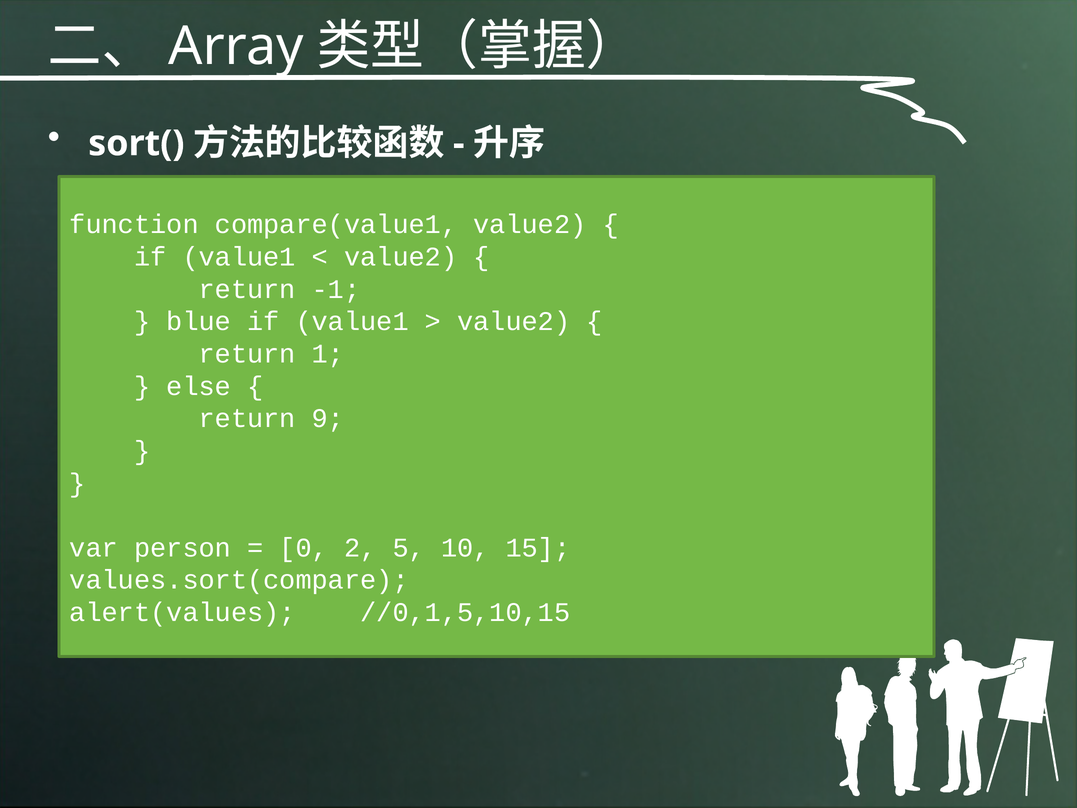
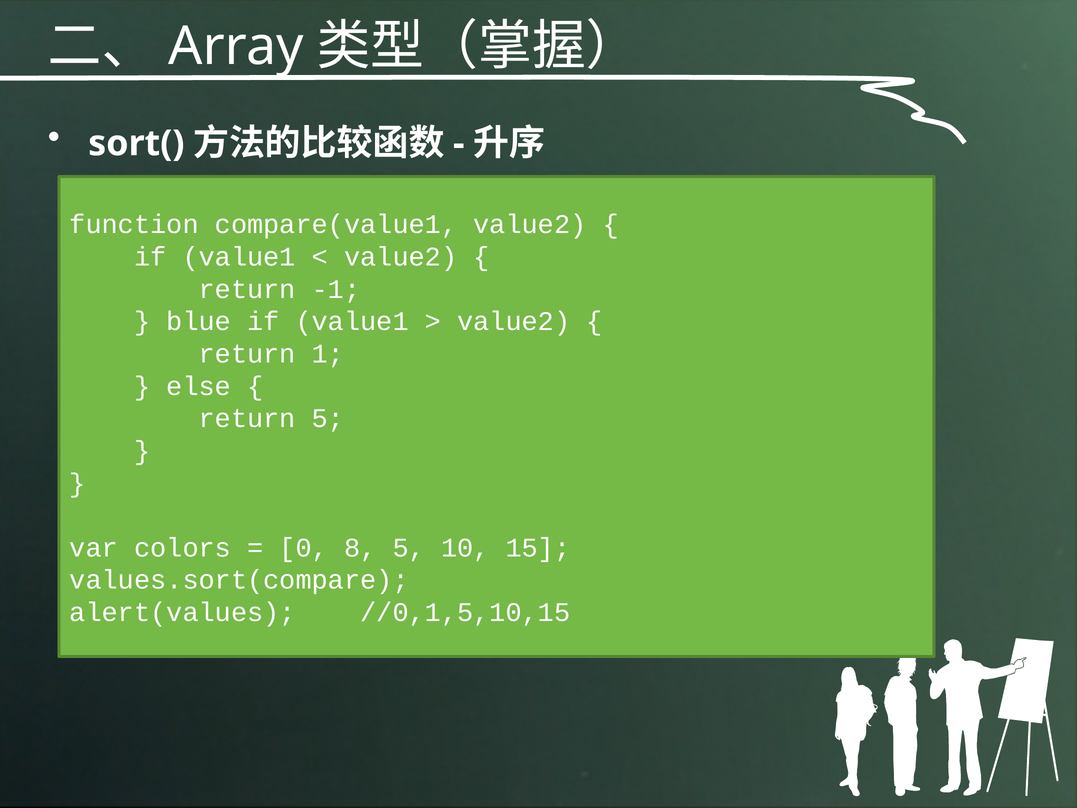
return 9: 9 -> 5 (328, 418)
person: person -> colors (183, 548)
2: 2 -> 8 (360, 548)
